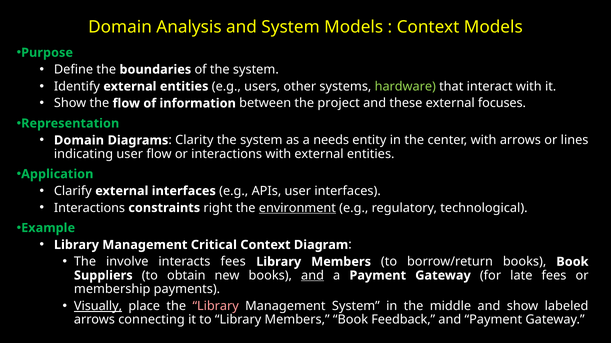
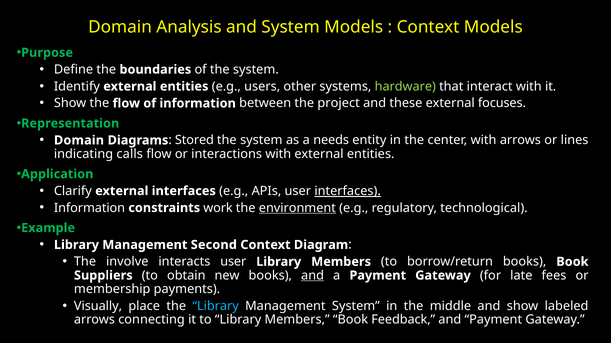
Clarity: Clarity -> Stored (194, 141)
indicating user: user -> calls (130, 154)
interfaces underline: none -> present (348, 191)
Interactions: Interactions -> Information (89, 208)
right: right -> work (218, 208)
Critical: Critical -> Second (214, 245)
interacts fees: fees -> user (233, 262)
Visually underline: present -> none (98, 307)
Library colour: pink -> light blue (216, 307)
